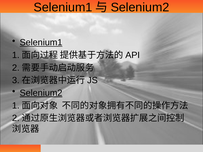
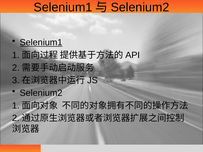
Selenium2 underline: present -> none (41, 93)
